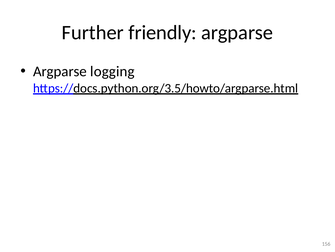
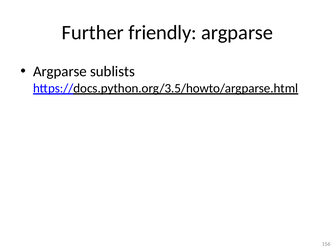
logging: logging -> sublists (112, 71)
